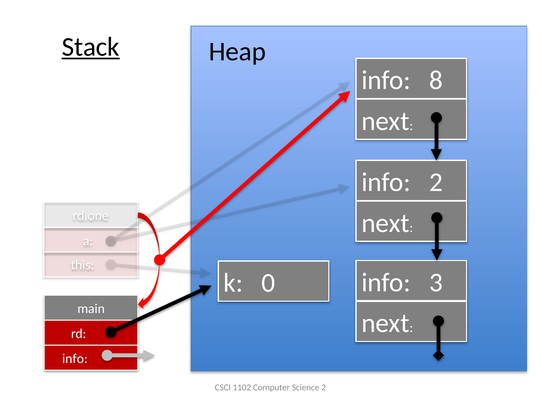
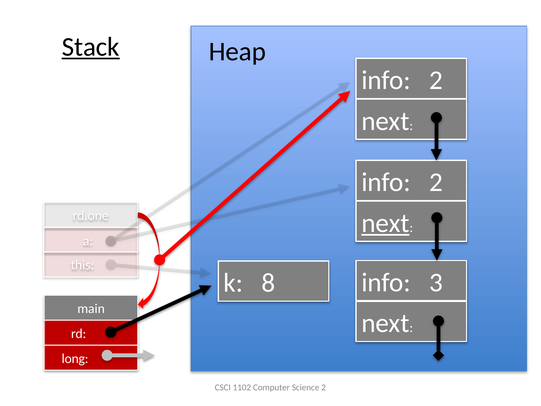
8: 8 -> 2 (436, 80)
next underline: none -> present (385, 223)
0: 0 -> 8 (268, 283)
info: info -> long (75, 358)
